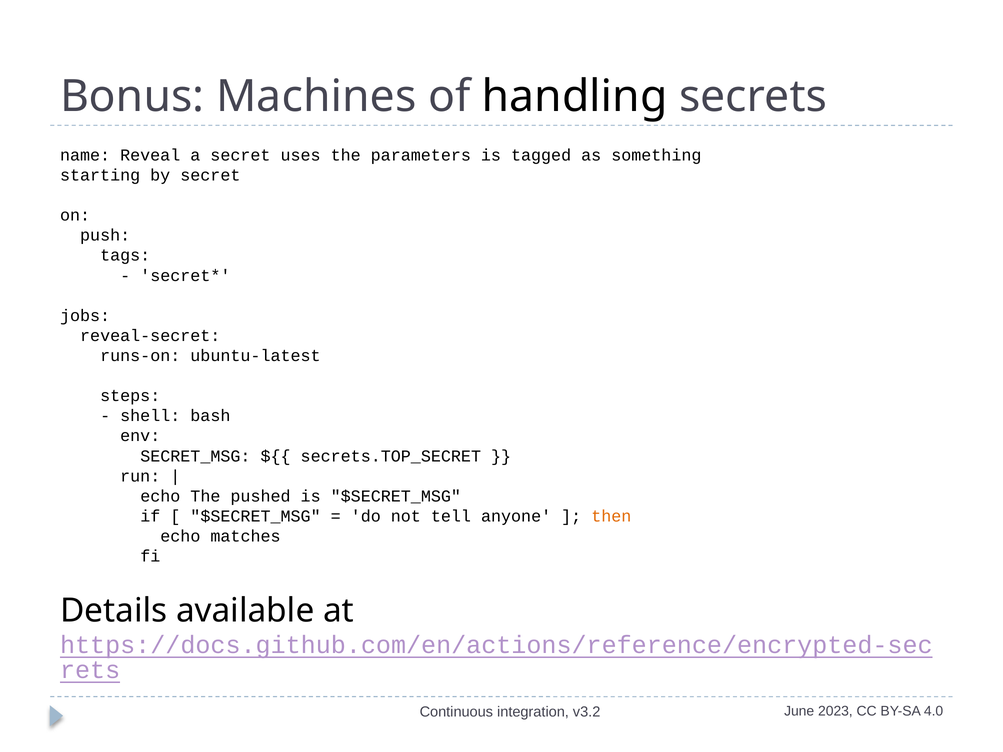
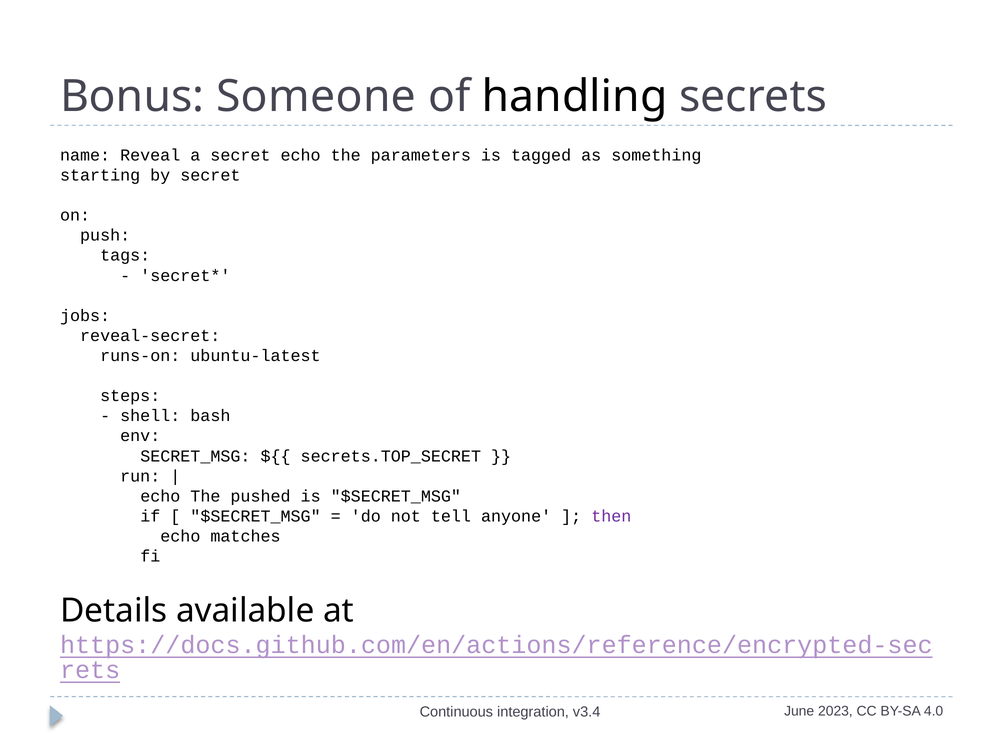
Machines: Machines -> Someone (316, 97)
secret uses: uses -> echo (301, 155)
then colour: orange -> purple (611, 516)
v3.2: v3.2 -> v3.4 (587, 712)
